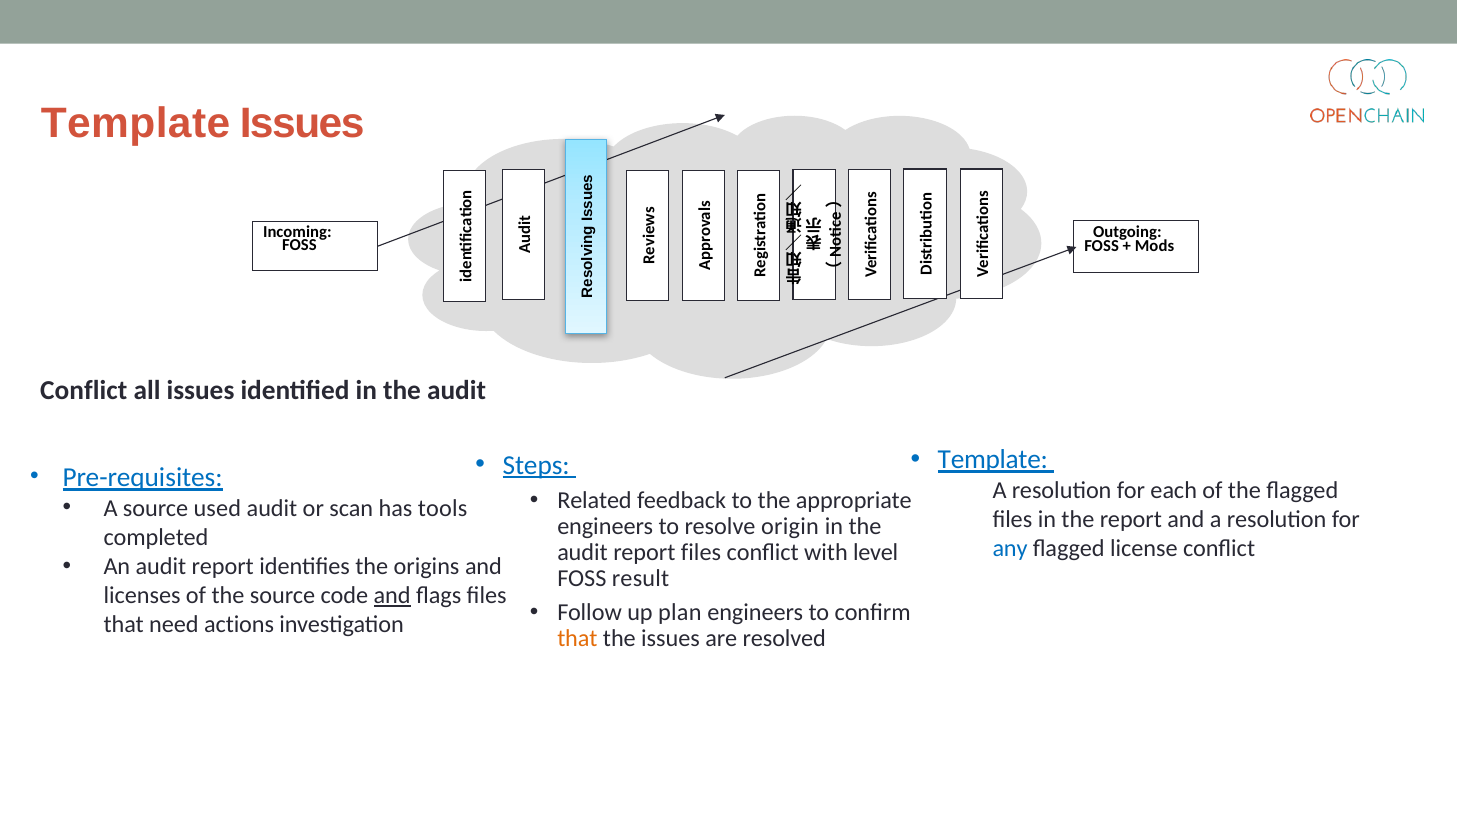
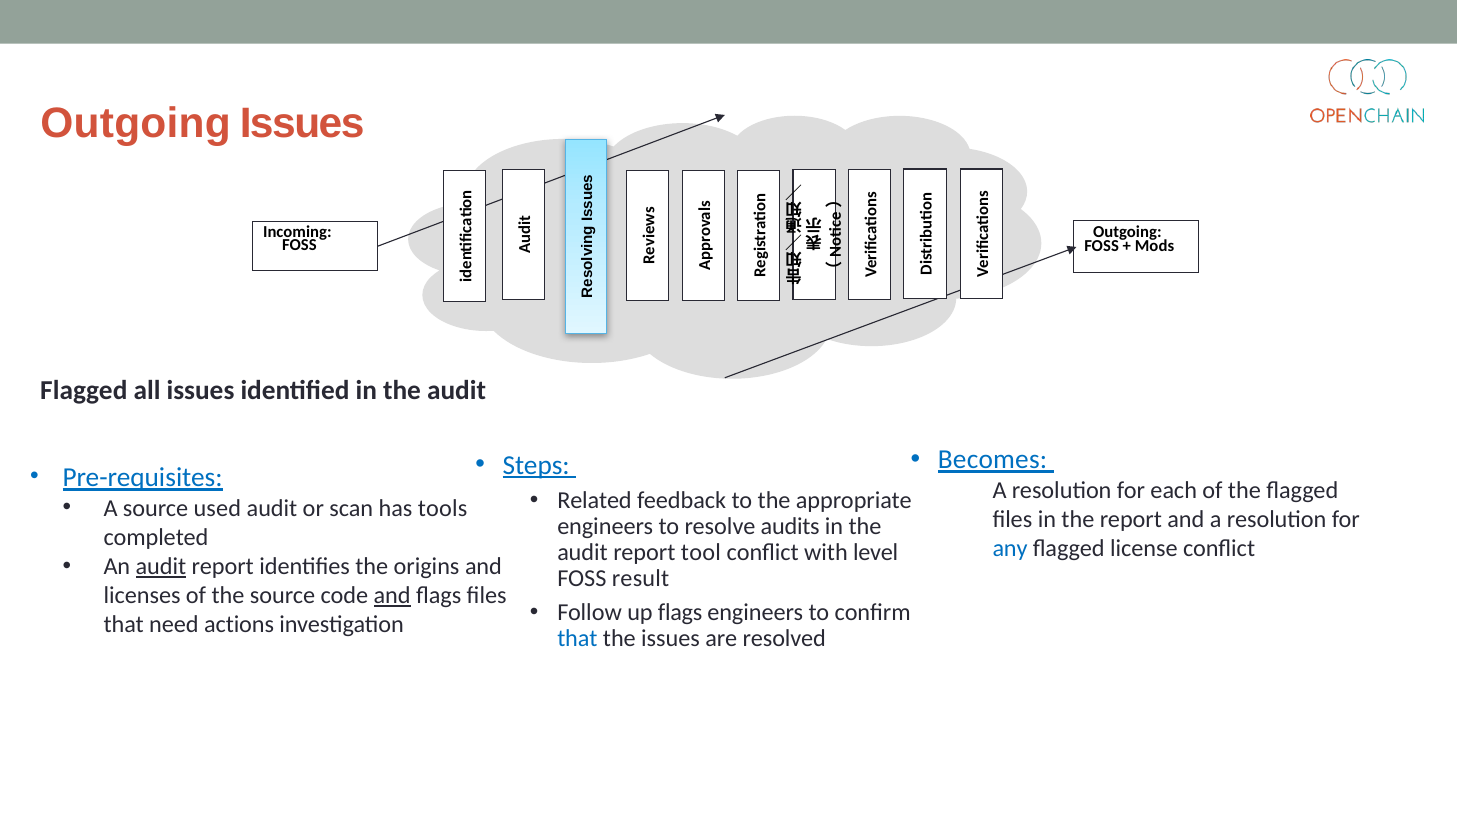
Template: Template -> Outgoing (136, 124)
Conflict: Conflict -> Flagged (84, 391)
Template: Template -> Becomes (993, 459)
origin: origin -> audits (790, 526)
report files: files -> tool (701, 552)
audit underline: none -> present (161, 566)
up plan: plan -> flags (680, 612)
that colour: orange -> blue (577, 639)
